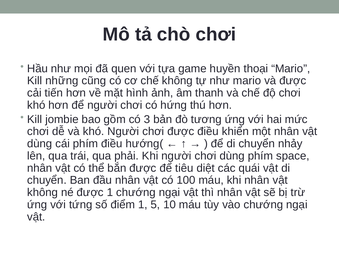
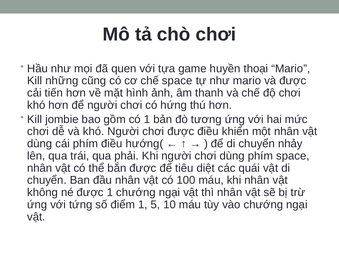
chế không: không -> space (177, 81)
có 3: 3 -> 1 (147, 119)
